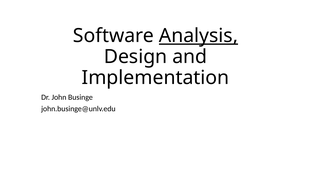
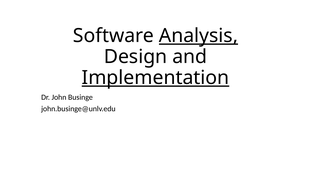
Implementation underline: none -> present (155, 78)
